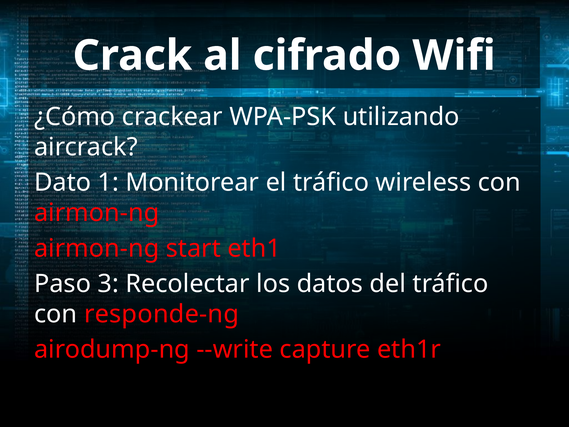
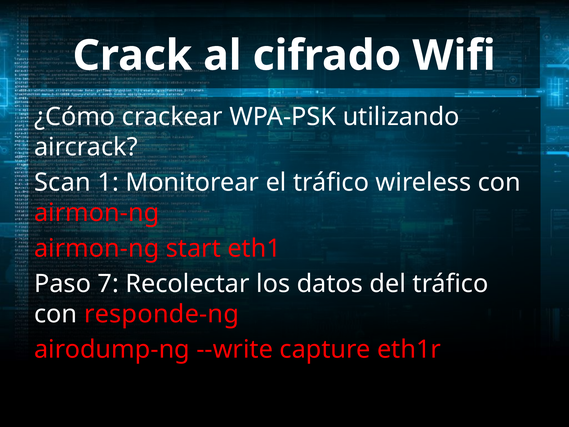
Dato: Dato -> Scan (62, 182)
3: 3 -> 7 (108, 284)
